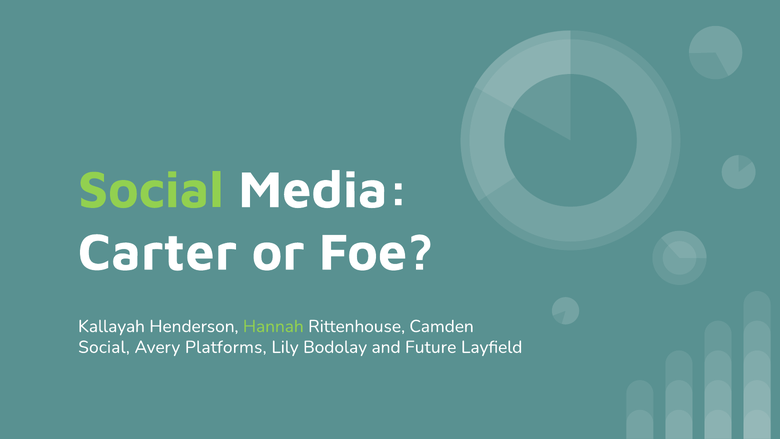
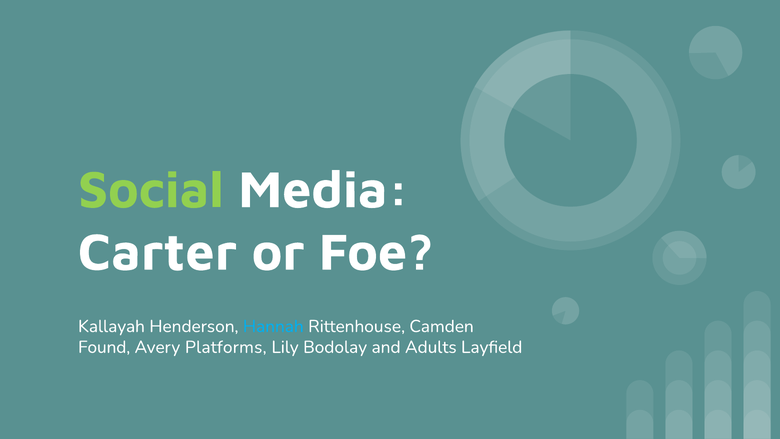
Hannah colour: light green -> light blue (273, 326)
Social: Social -> Found (104, 347)
Future: Future -> Adults (431, 347)
